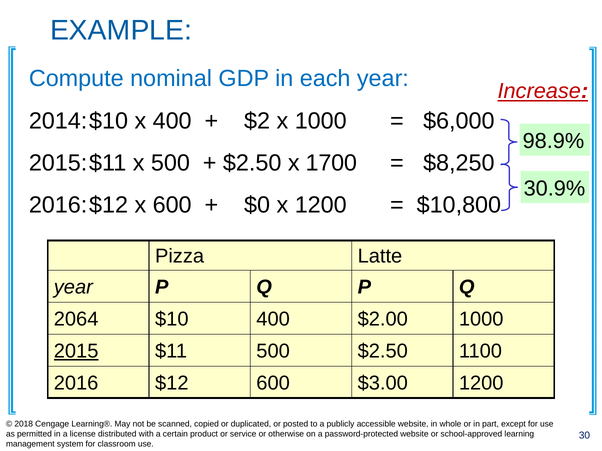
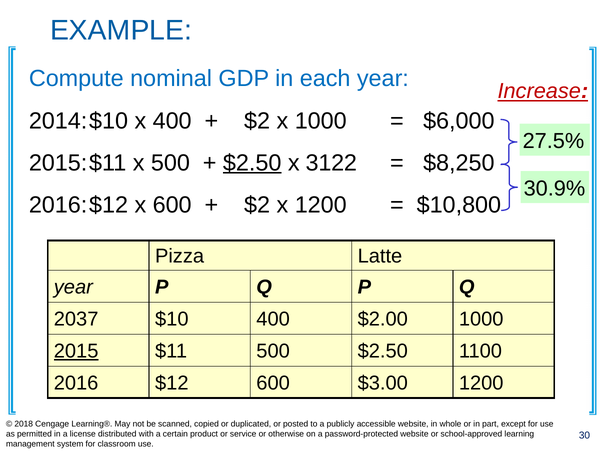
98.9%: 98.9% -> 27.5% (553, 141)
$2.50 underline: none -> present (252, 163)
1700: 1700 -> 3122 (331, 163)
$0: $0 -> $2 (257, 205)
2064: 2064 -> 2037 (76, 320)
